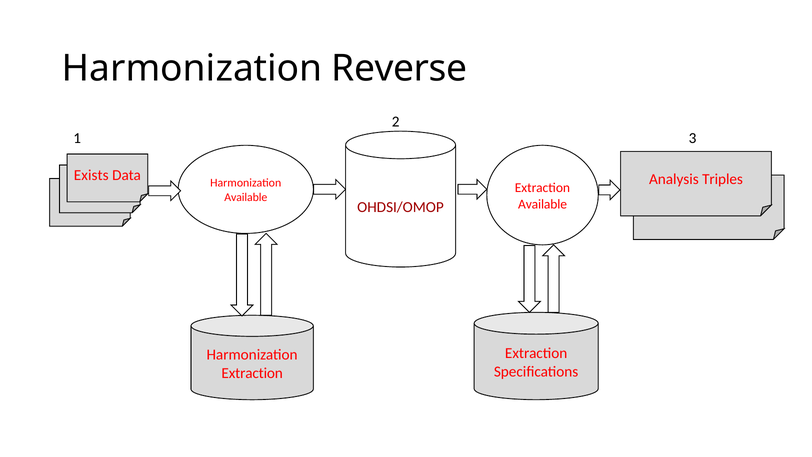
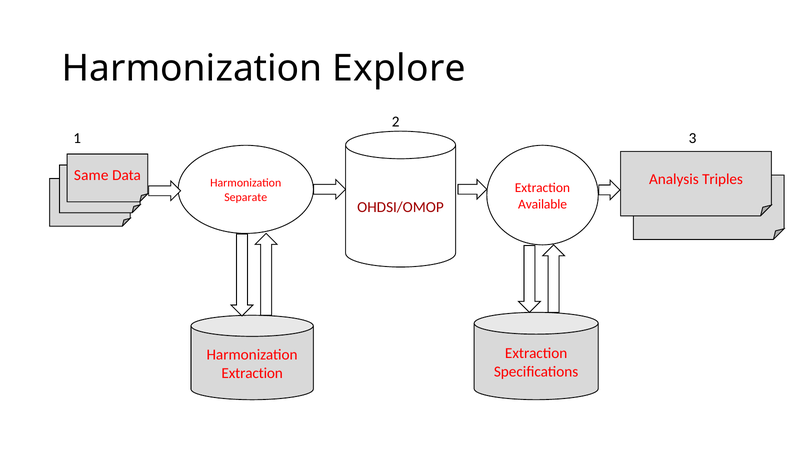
Reverse: Reverse -> Explore (399, 68)
Exists: Exists -> Same (91, 175)
Available: Available -> Separate (246, 197)
